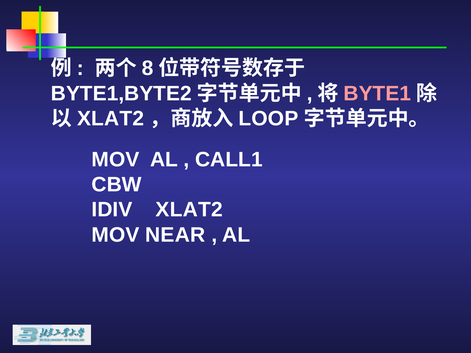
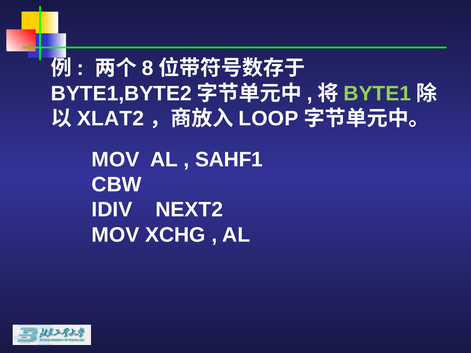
BYTE1 colour: pink -> light green (377, 94)
CALL1: CALL1 -> SAHF1 (229, 160)
IDIV XLAT2: XLAT2 -> NEXT2 (189, 210)
NEAR: NEAR -> XCHG (175, 235)
